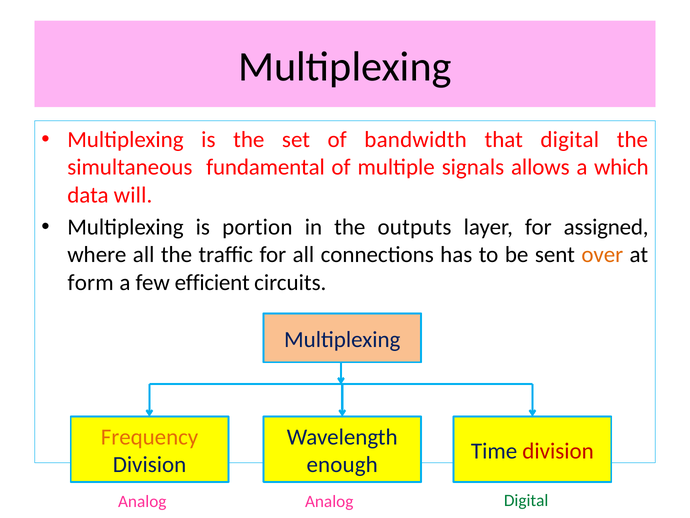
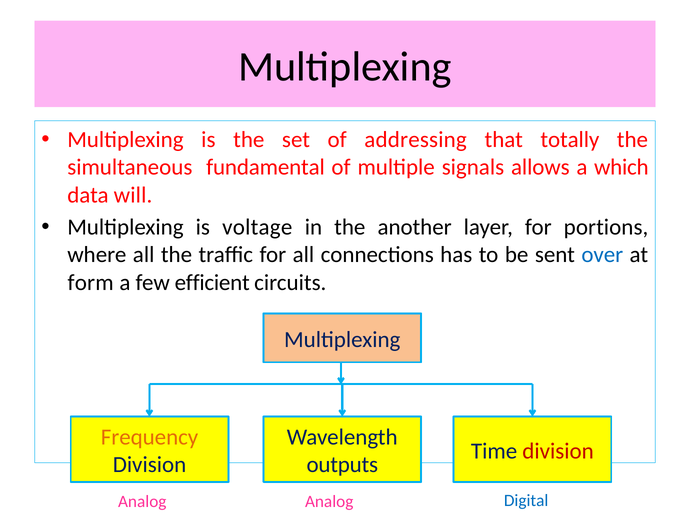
bandwidth: bandwidth -> addressing (416, 140)
that digital: digital -> totally (570, 140)
portion: portion -> voltage (257, 227)
outputs: outputs -> another (415, 227)
assigned: assigned -> portions (606, 227)
over colour: orange -> blue (602, 255)
enough: enough -> outputs (342, 464)
Digital colour: green -> blue (526, 500)
